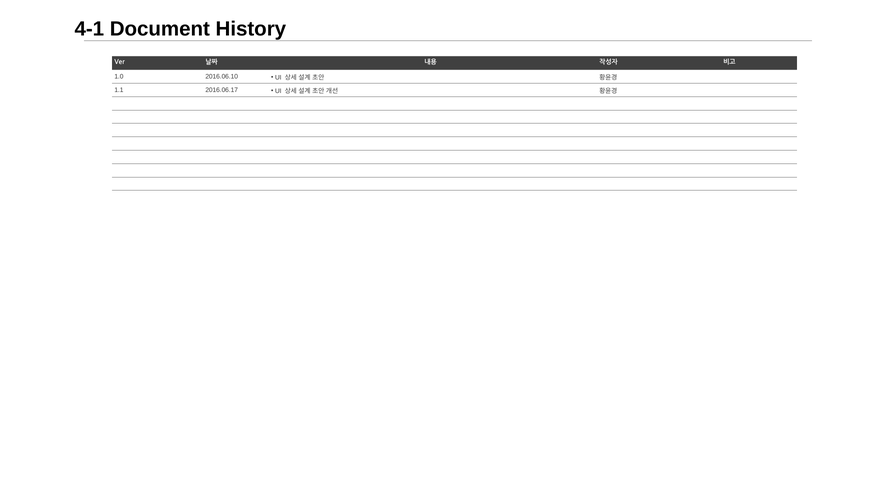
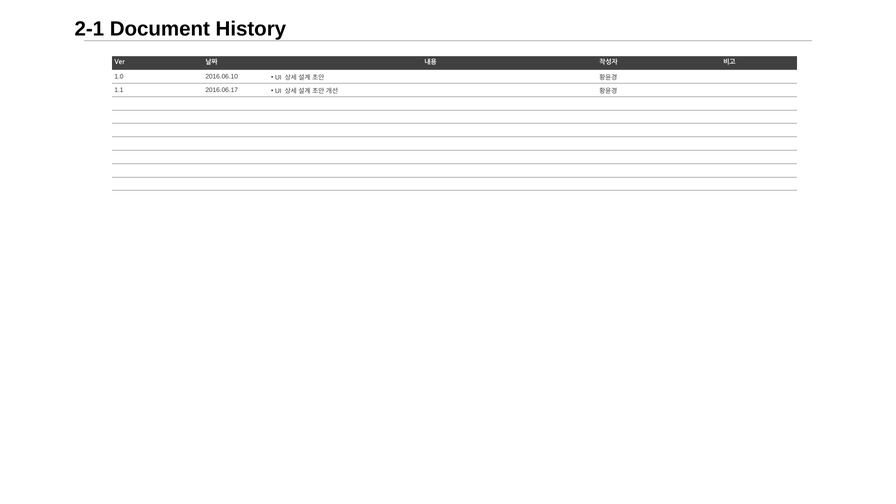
4-1: 4-1 -> 2-1 (89, 29)
